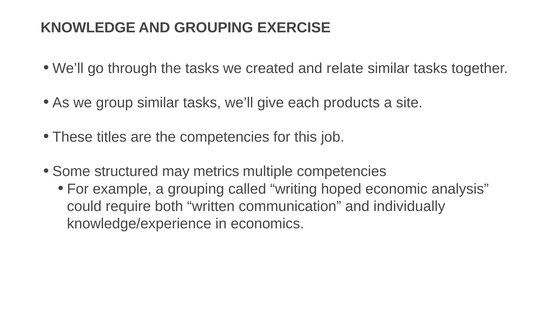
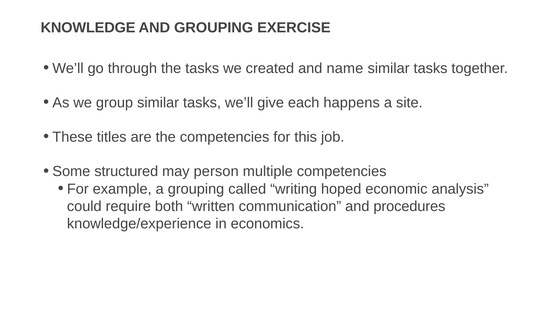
relate: relate -> name (345, 68)
products: products -> happens (352, 103)
metrics: metrics -> person (216, 171)
individually: individually -> procedures (409, 206)
